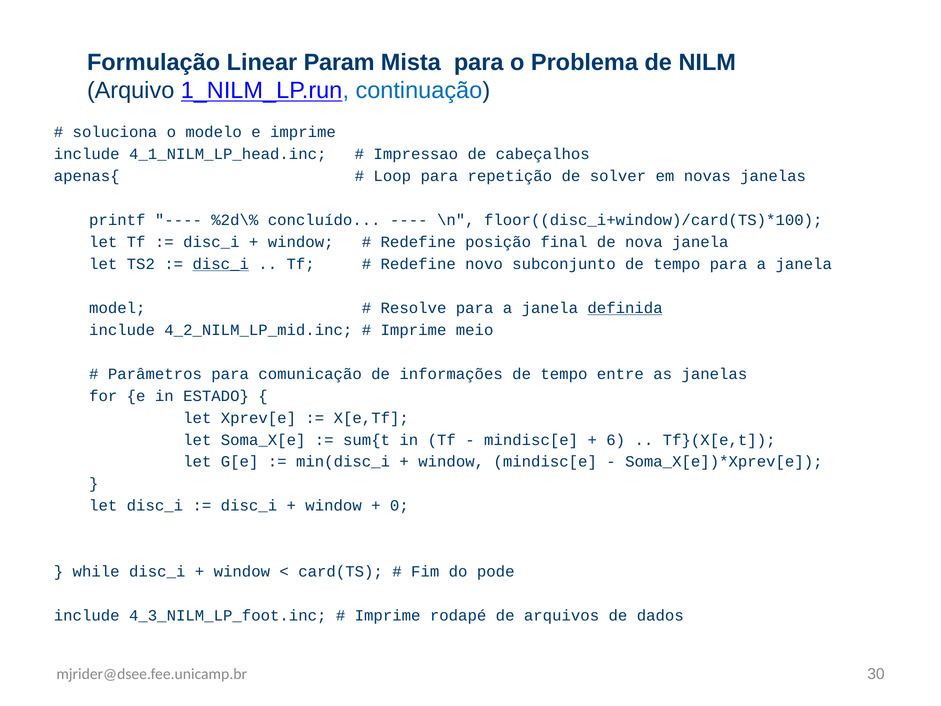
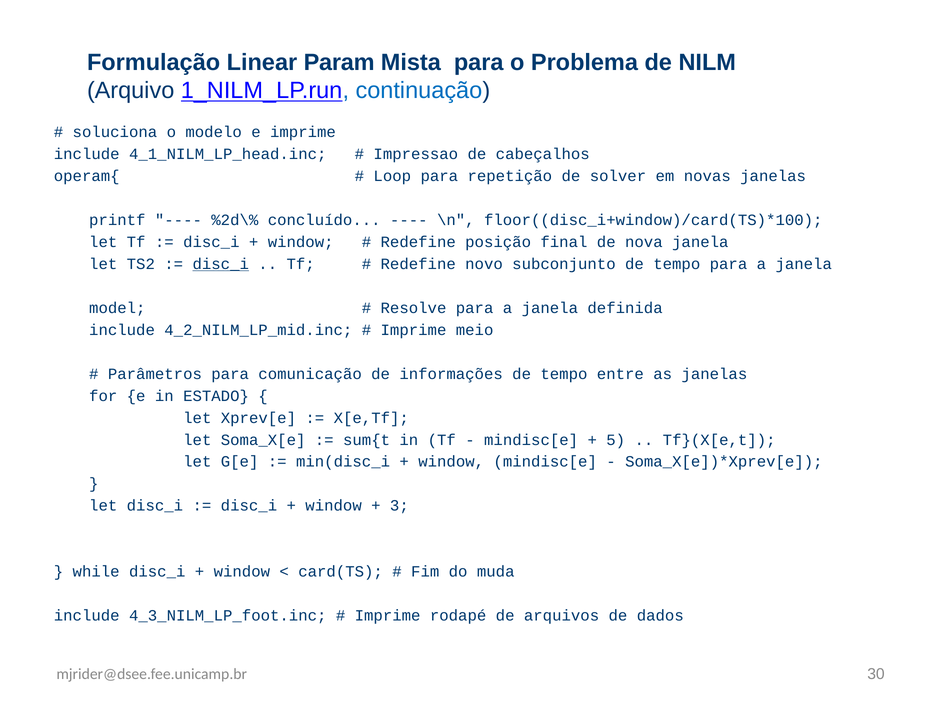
apenas{: apenas{ -> operam{ (87, 176)
definida underline: present -> none (625, 308)
6: 6 -> 5 (616, 440)
0: 0 -> 3 (399, 506)
pode: pode -> muda (496, 572)
